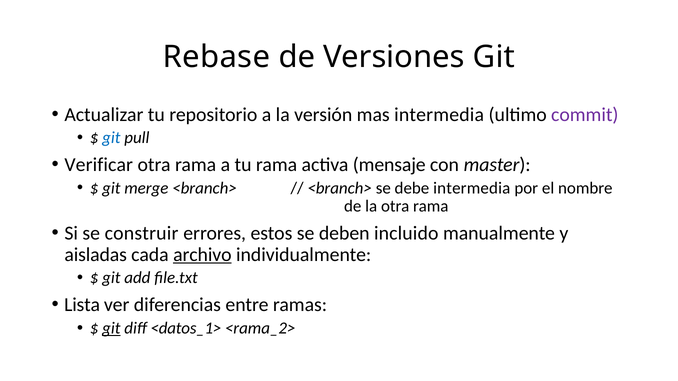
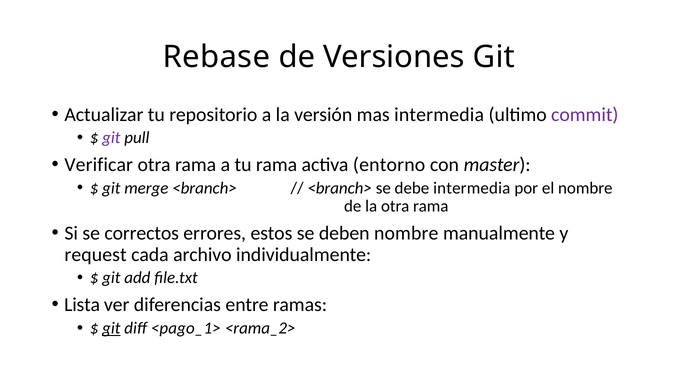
git colour: blue -> purple (111, 138)
mensaje: mensaje -> entorno (389, 165)
construir: construir -> correctos (142, 233)
deben incluido: incluido -> nombre (406, 233)
aisladas: aisladas -> request (96, 255)
archivo underline: present -> none (202, 255)
<datos_1>: <datos_1> -> <pago_1> (186, 328)
